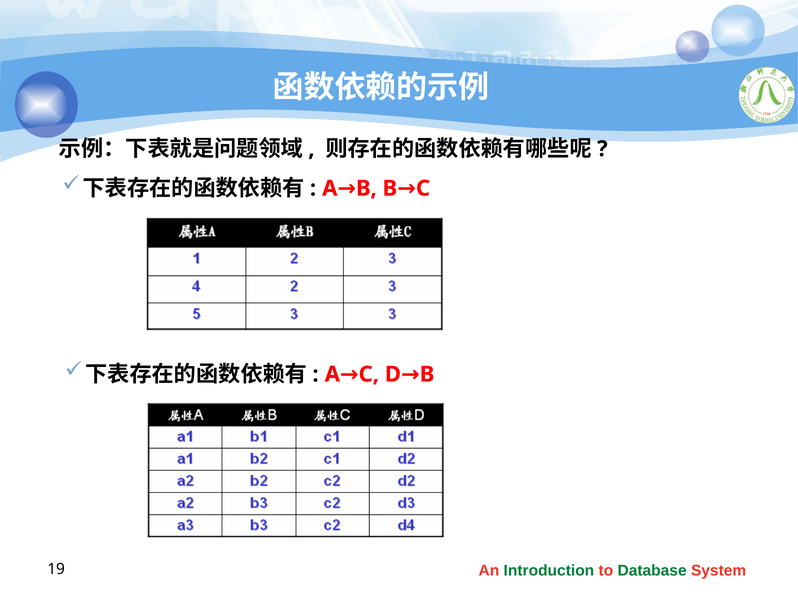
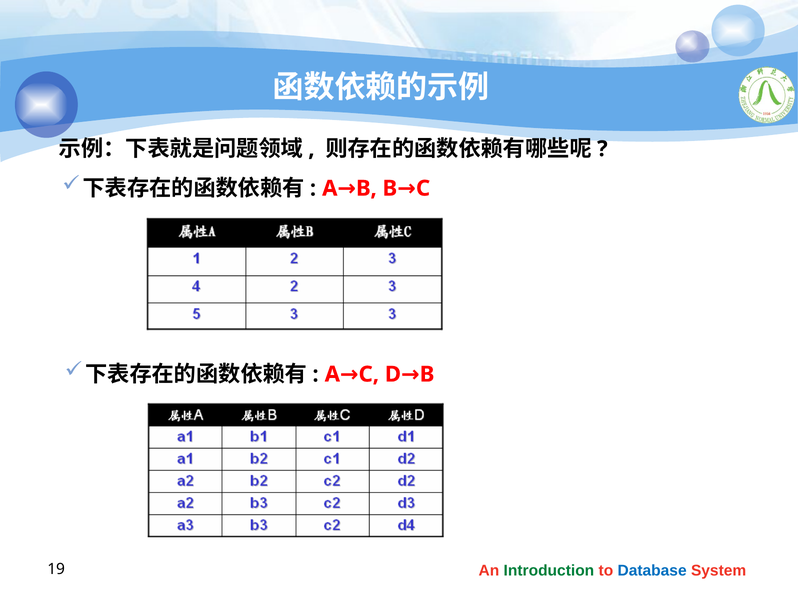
Database colour: green -> blue (652, 571)
